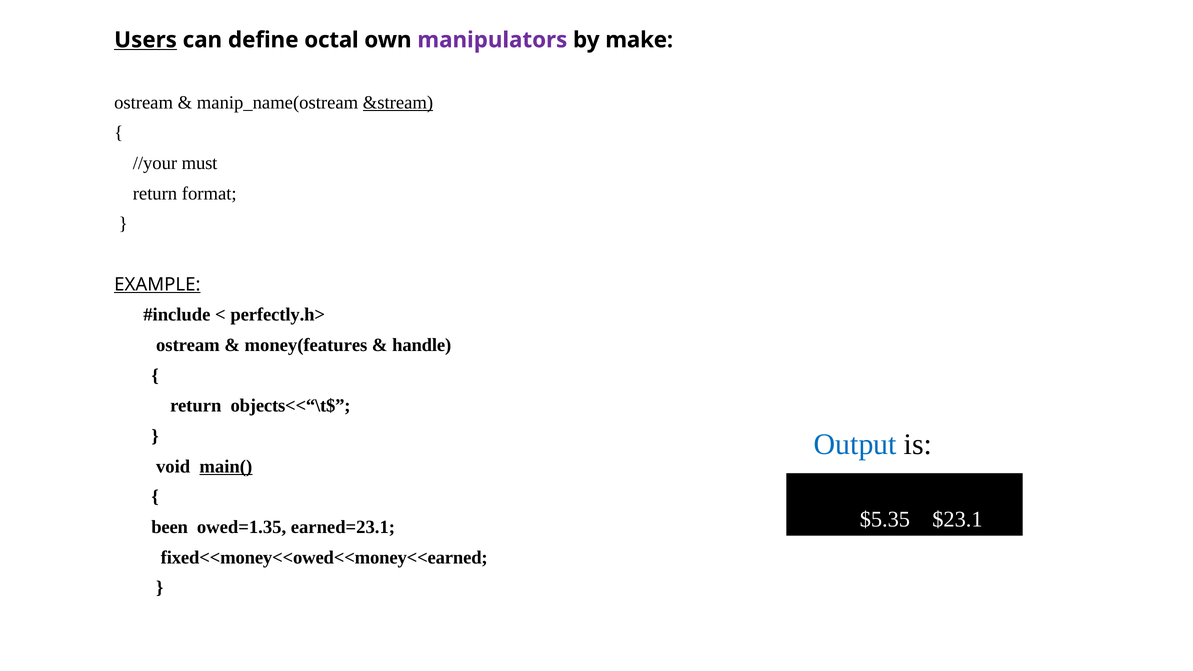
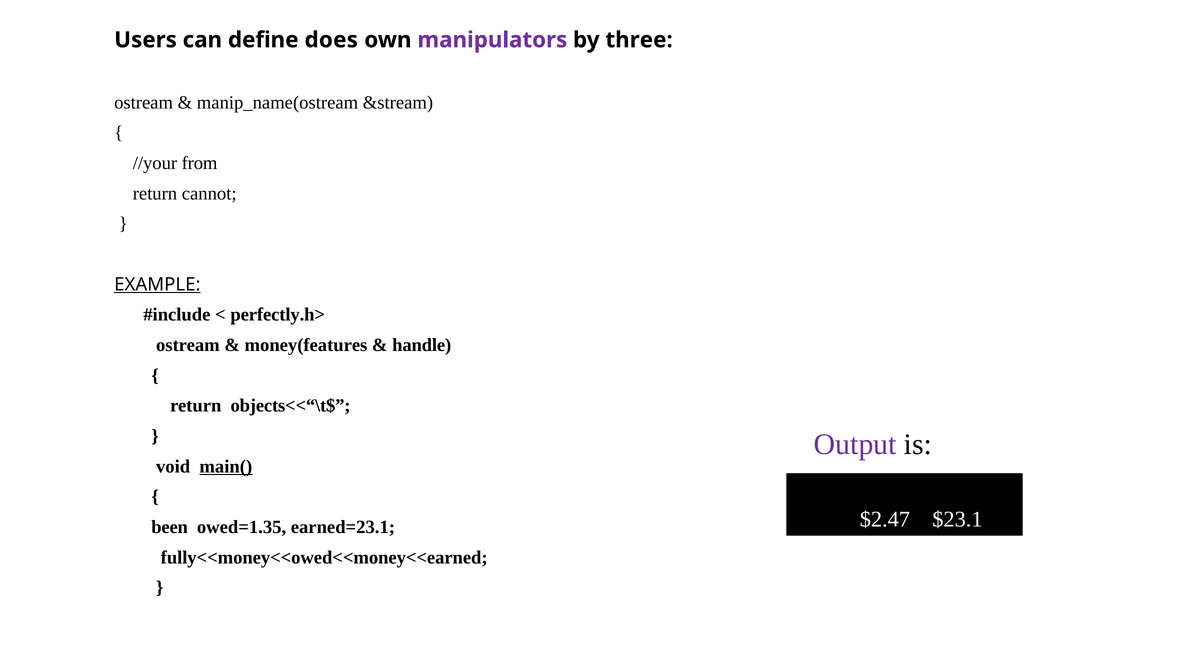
Users underline: present -> none (146, 40)
octal: octal -> does (331, 40)
make: make -> three (639, 40)
&stream underline: present -> none (398, 103)
must: must -> from (200, 163)
format: format -> cannot (209, 194)
Output colour: blue -> purple (855, 444)
$5.35: $5.35 -> $2.47 (885, 519)
fixed<<money<<owed<<money<<earned: fixed<<money<<owed<<money<<earned -> fully<<money<<owed<<money<<earned (324, 557)
